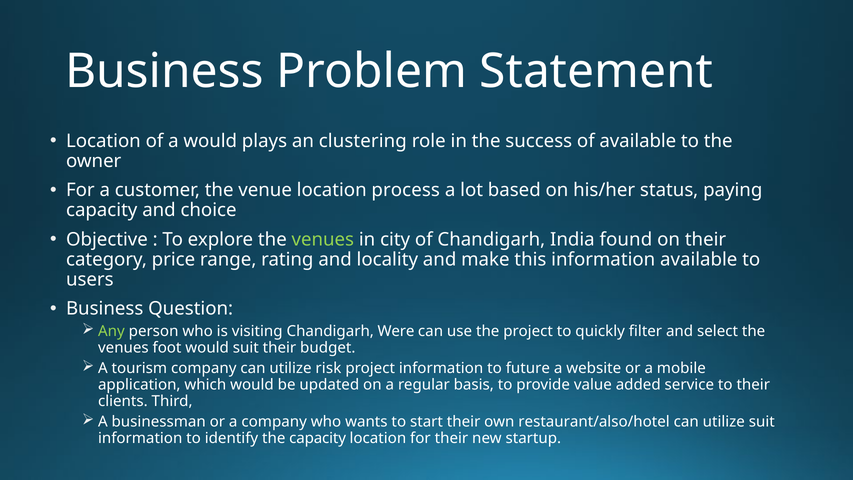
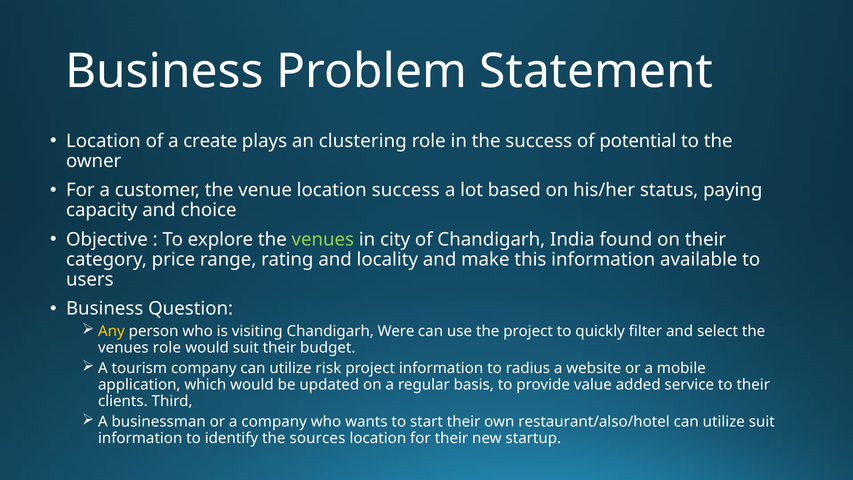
a would: would -> create (210, 141)
of available: available -> potential (638, 141)
location process: process -> success (406, 190)
Any colour: light green -> yellow (111, 331)
venues foot: foot -> role (167, 348)
future: future -> radius (528, 368)
the capacity: capacity -> sources (317, 438)
